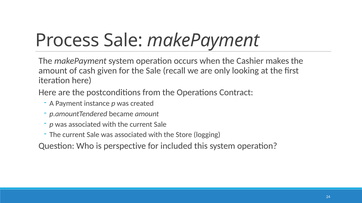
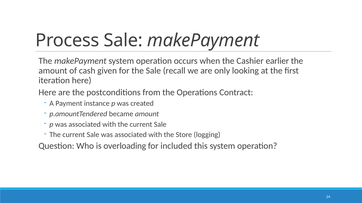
makes: makes -> earlier (277, 61)
perspective: perspective -> overloading (125, 146)
